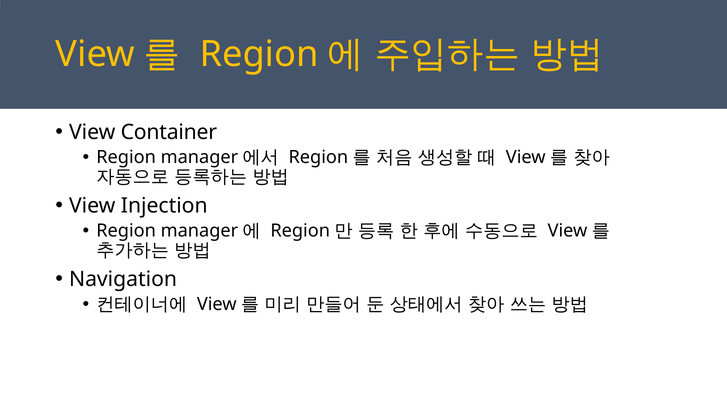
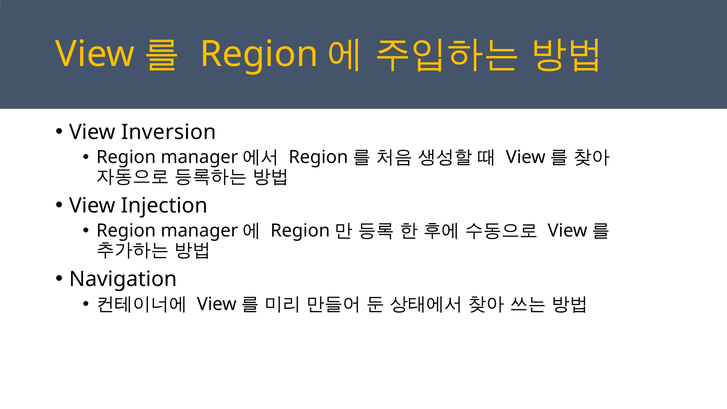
Container: Container -> Inversion (169, 132)
